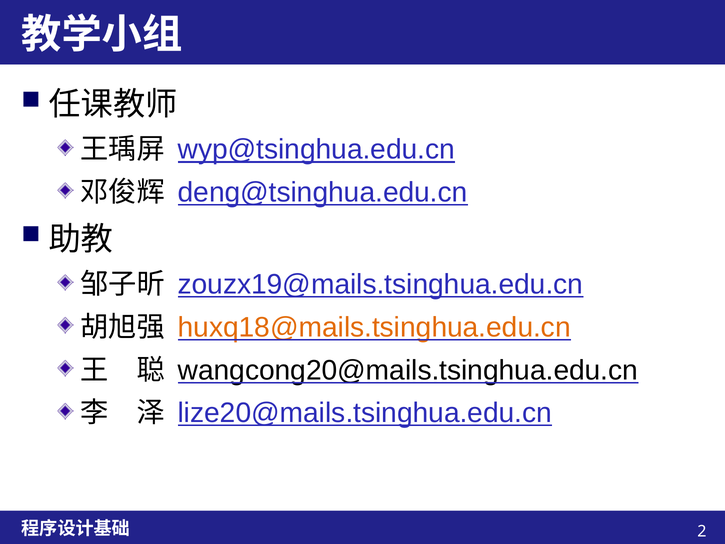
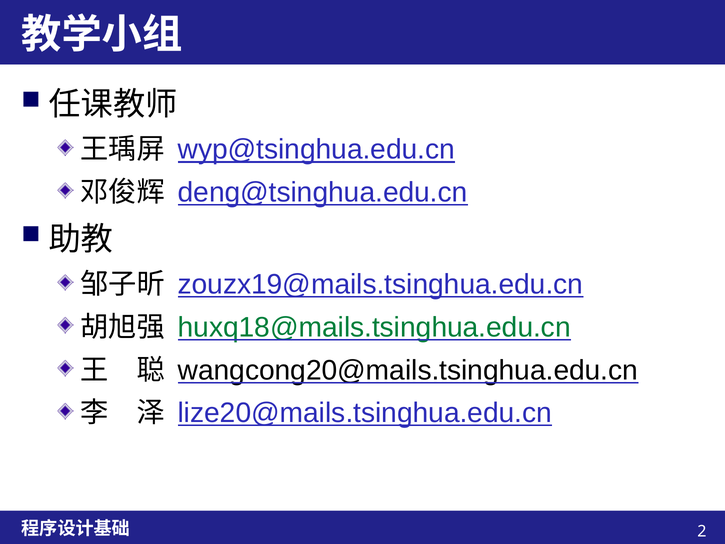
huxq18@mails.tsinghua.edu.cn colour: orange -> green (374, 327)
